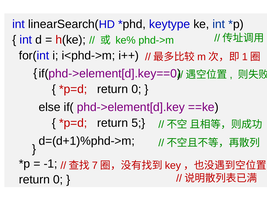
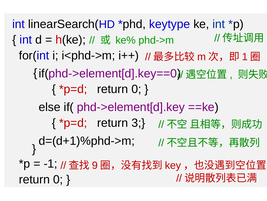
5: 5 -> 3 (138, 122)
7: 7 -> 9 (95, 165)
